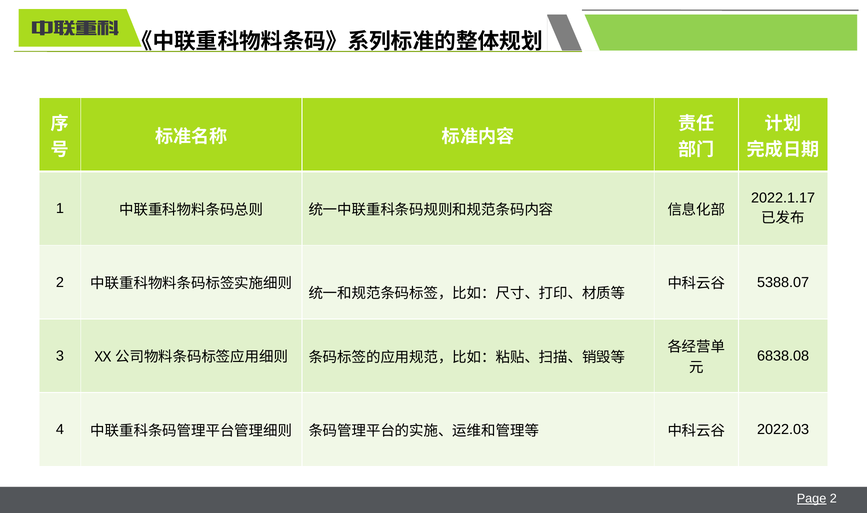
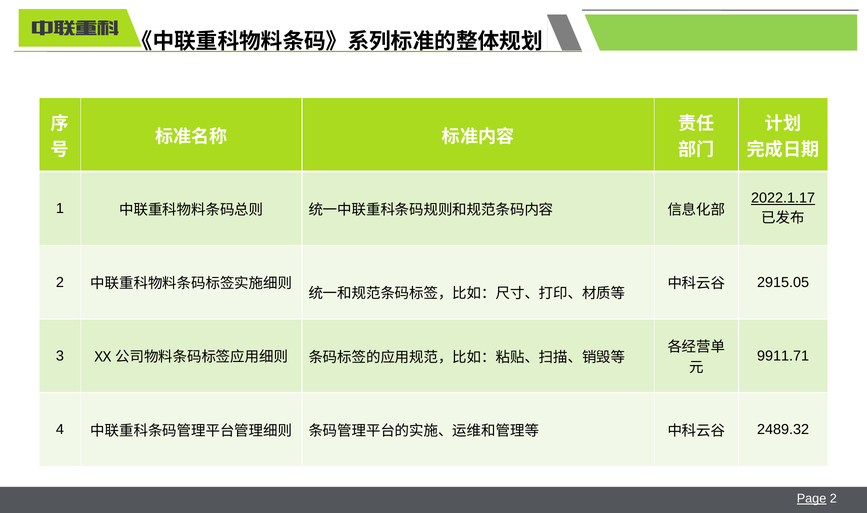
2022.1.17 underline: none -> present (783, 198)
5388.07: 5388.07 -> 2915.05 (783, 282)
6838.08: 6838.08 -> 9911.71 (783, 356)
2022.03: 2022.03 -> 2489.32 (783, 430)
